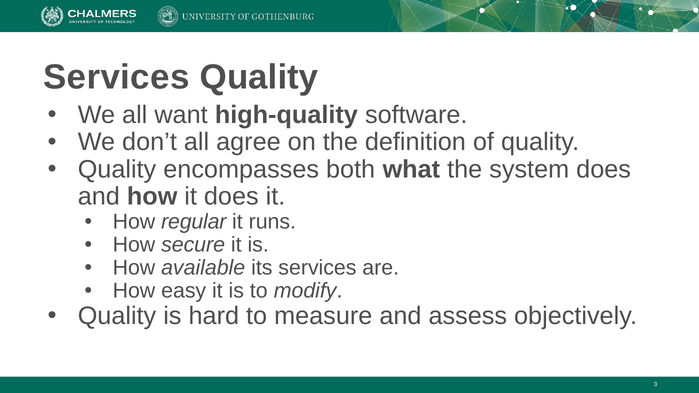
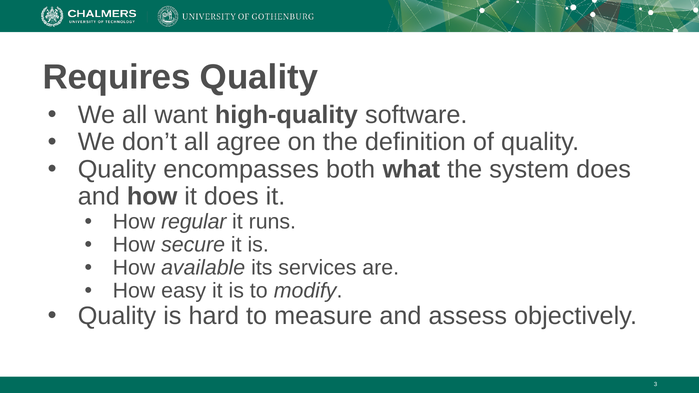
Services: Services -> Requires (117, 77)
